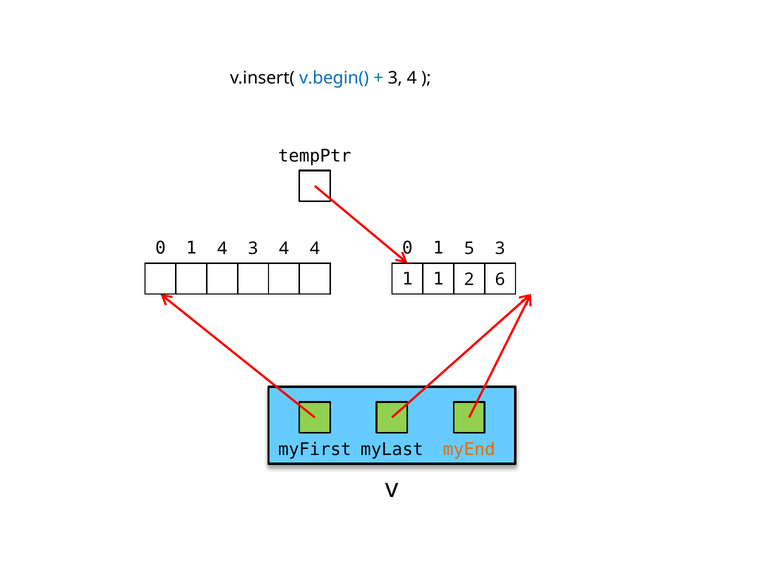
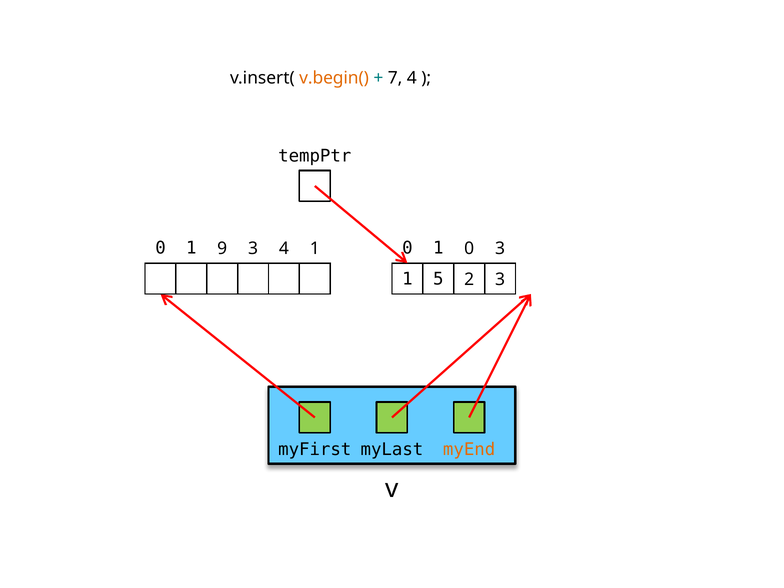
v.begin( colour: blue -> orange (334, 78)
3: 3 -> 7 (395, 78)
1 4: 4 -> 9 (222, 249)
4 4: 4 -> 1 (315, 249)
1 5: 5 -> 0 (469, 249)
1 1: 1 -> 5 (438, 279)
2 6: 6 -> 3 (500, 280)
